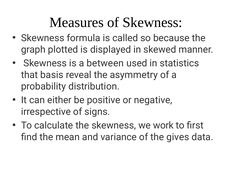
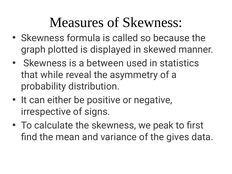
basis: basis -> while (52, 75)
work: work -> peak (163, 125)
